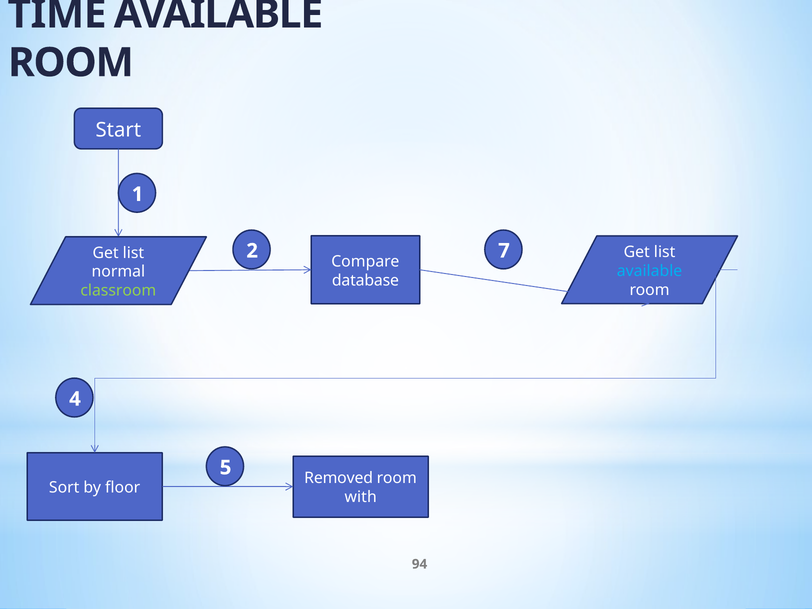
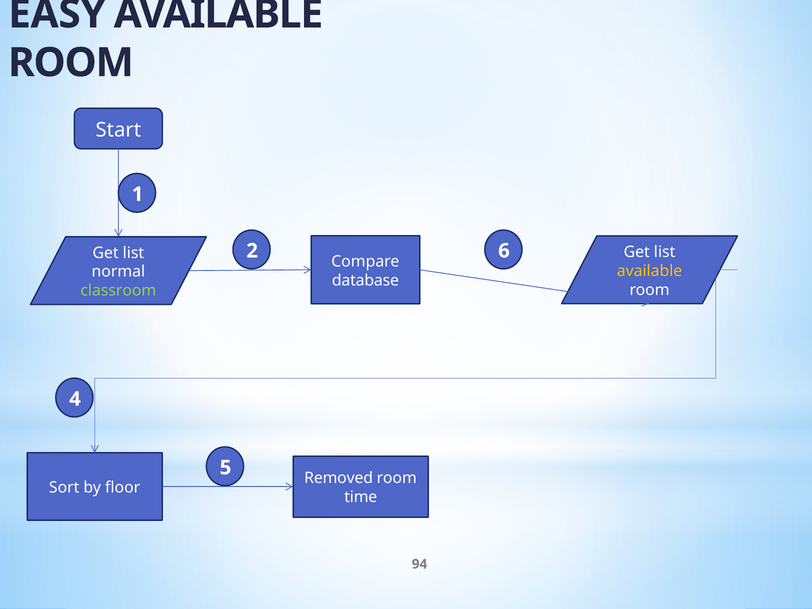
TIME: TIME -> EASY (57, 14)
7: 7 -> 6 (504, 251)
available colour: light blue -> yellow (650, 271)
with: with -> time (361, 497)
